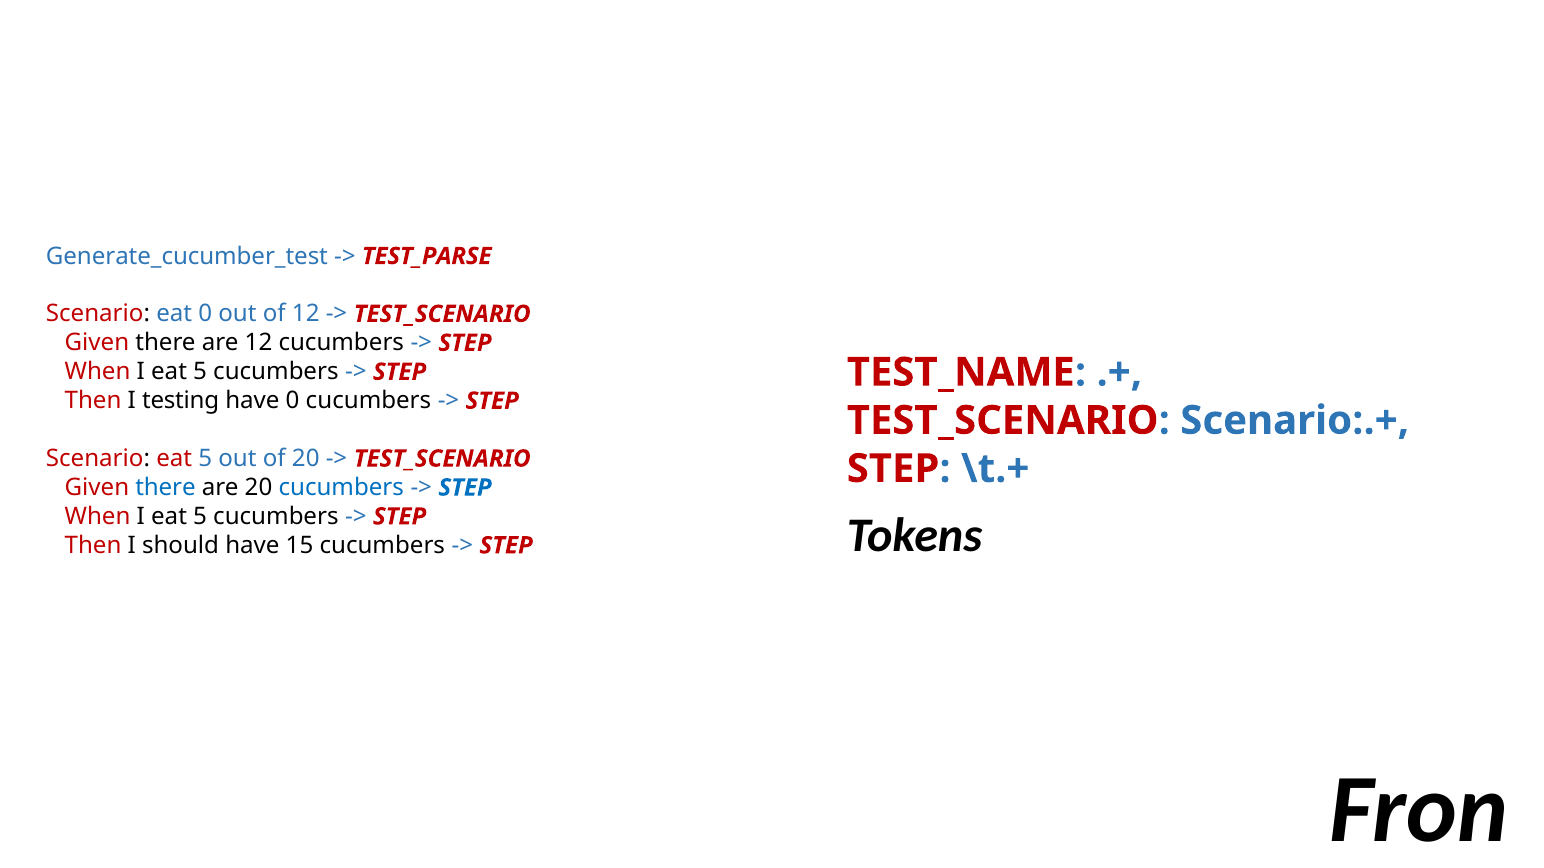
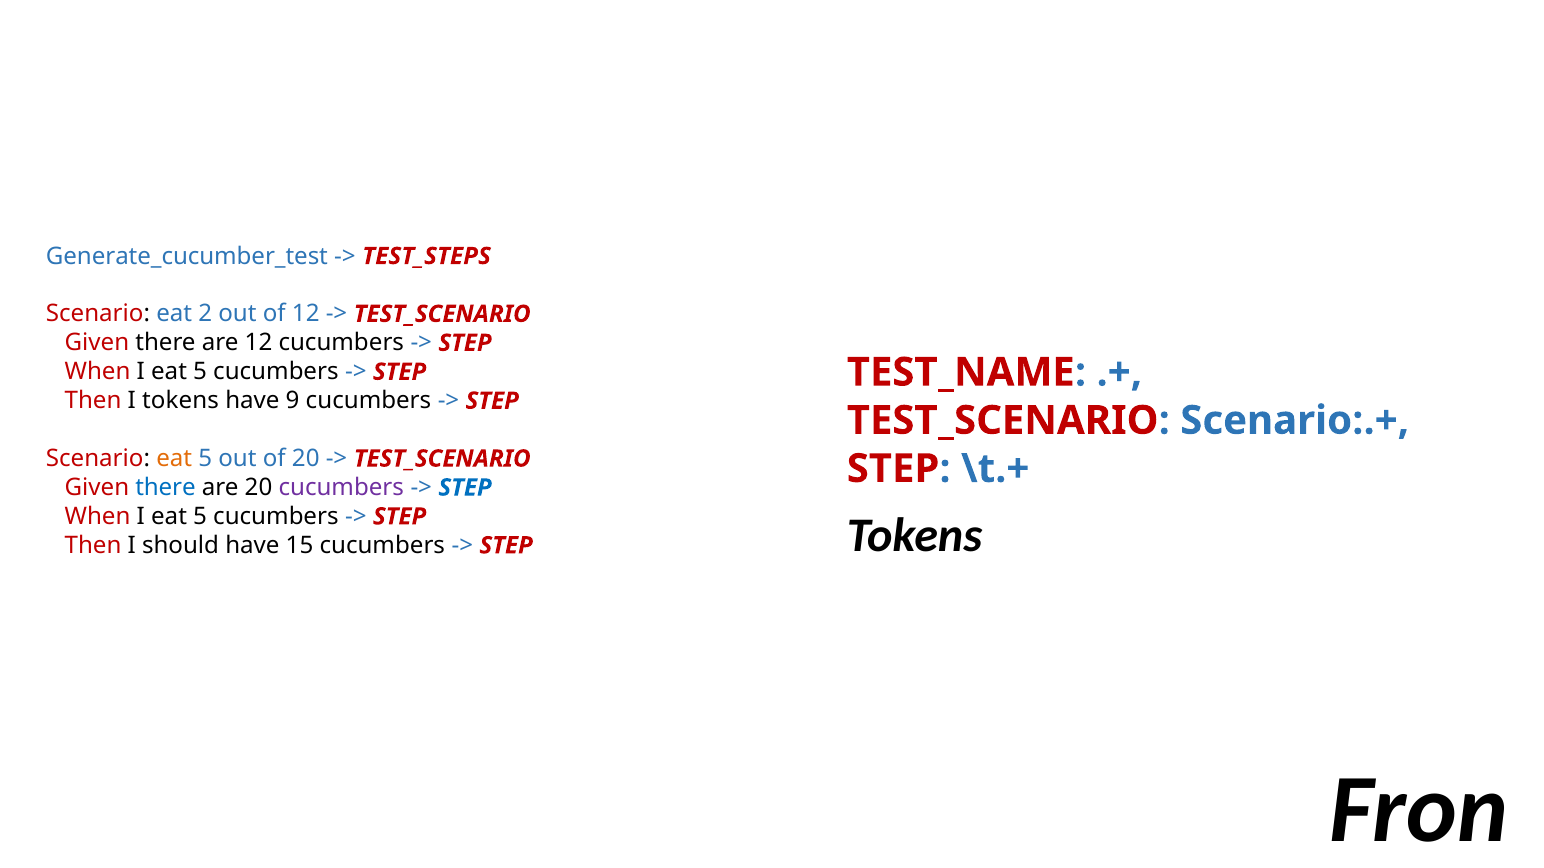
TEST_PARSE: TEST_PARSE -> TEST_STEPS (427, 256)
eat 0: 0 -> 2 (205, 314)
I testing: testing -> tokens (180, 401)
have 0: 0 -> 9 (293, 401)
eat colour: red -> orange (174, 459)
cucumbers colour: blue -> purple (341, 488)
